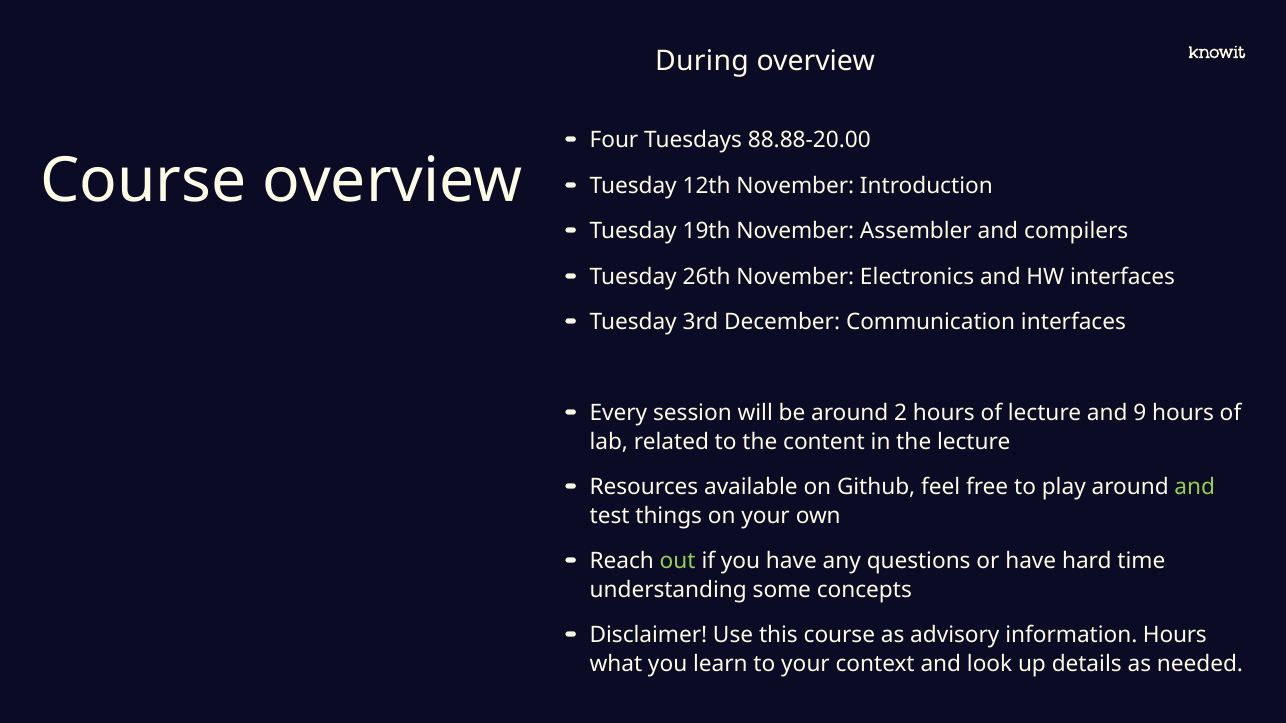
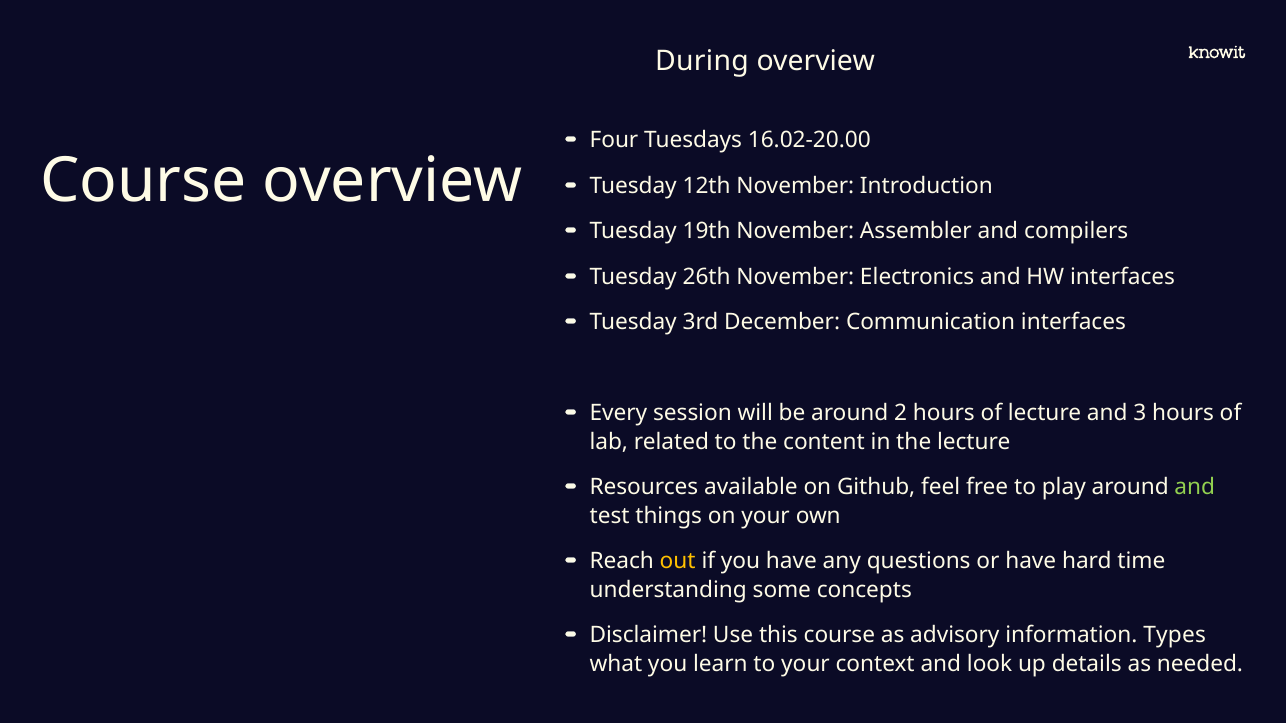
88.88-20.00: 88.88-20.00 -> 16.02-20.00 (809, 140)
9: 9 -> 3 (1140, 414)
out colour: light green -> yellow (678, 562)
information Hours: Hours -> Types (1175, 636)
